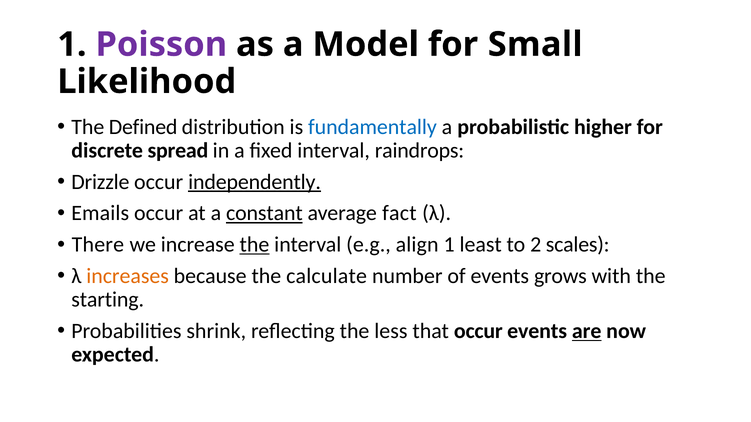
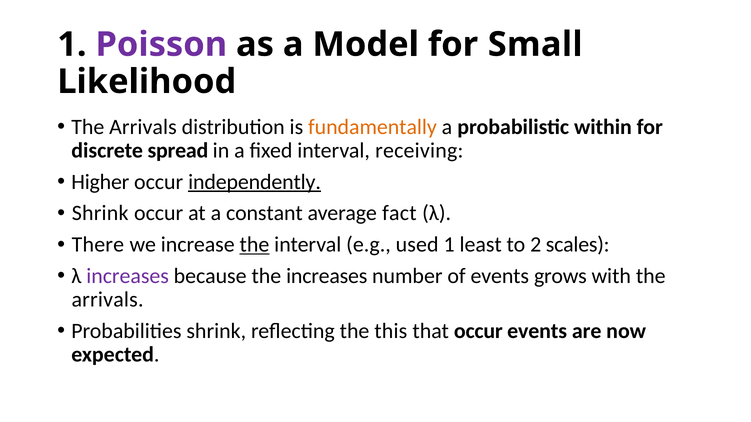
Defined: Defined -> Arrivals (143, 127)
fundamentally colour: blue -> orange (372, 127)
higher: higher -> within (603, 127)
raindrops: raindrops -> receiving (419, 151)
Drizzle: Drizzle -> Higher (100, 182)
Emails: Emails -> Shrink (100, 213)
constant underline: present -> none (264, 213)
align: align -> used (417, 245)
increases colour: orange -> purple (128, 276)
the calculate: calculate -> increases (327, 276)
starting: starting -> arrivals (108, 300)
less: less -> this (391, 331)
are underline: present -> none (587, 331)
